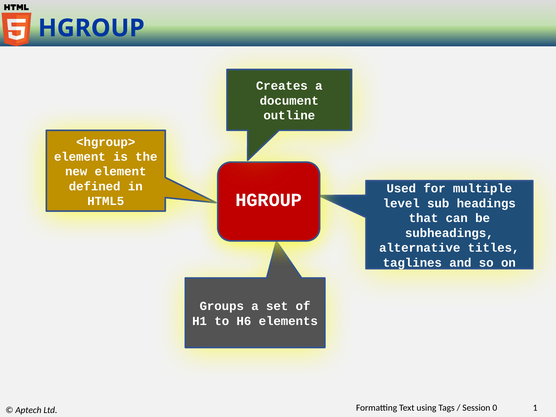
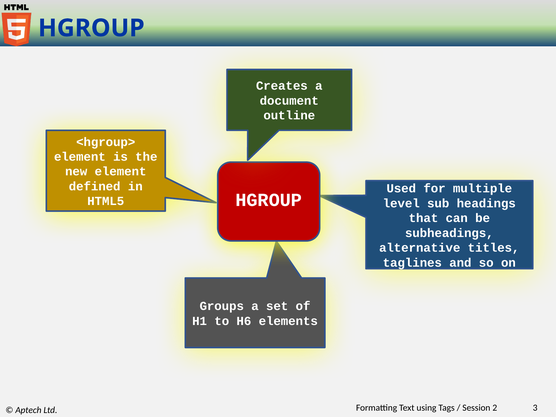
0: 0 -> 2 (495, 408)
1: 1 -> 3 (535, 408)
